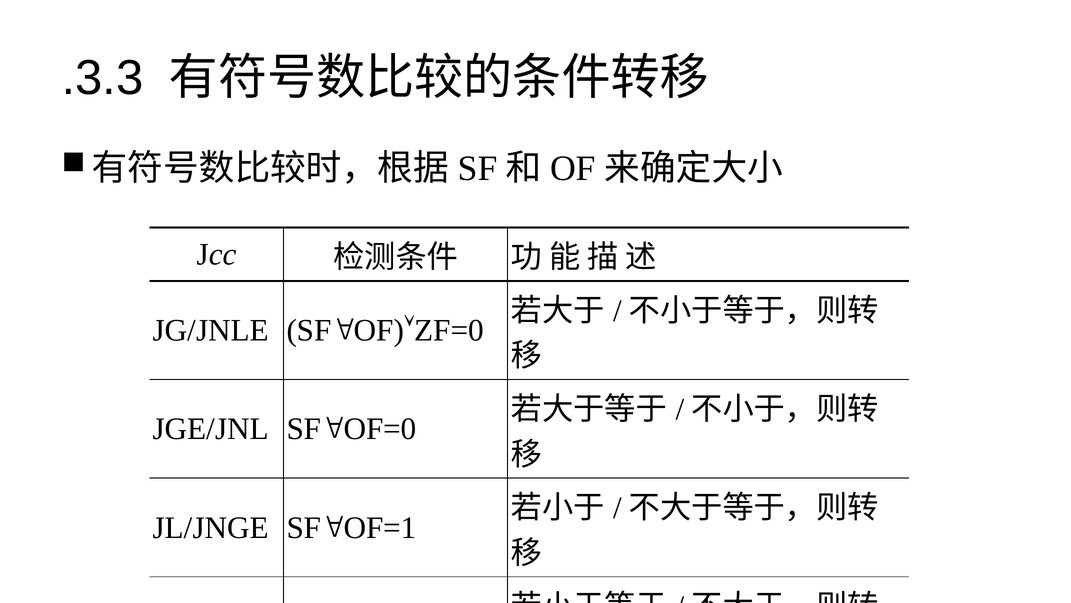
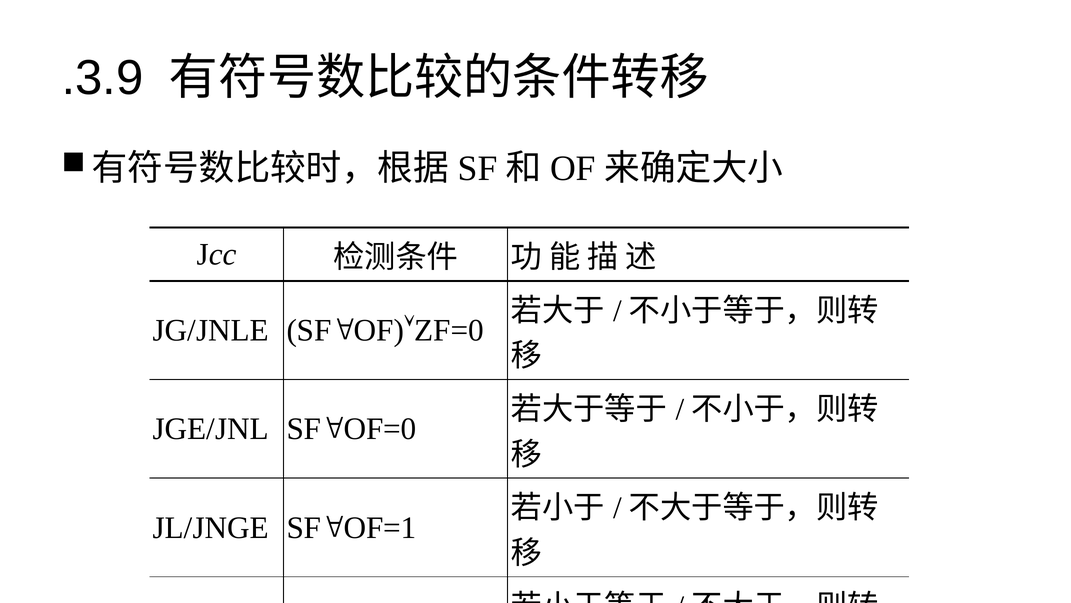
.3.3: .3.3 -> .3.9 (102, 78)
